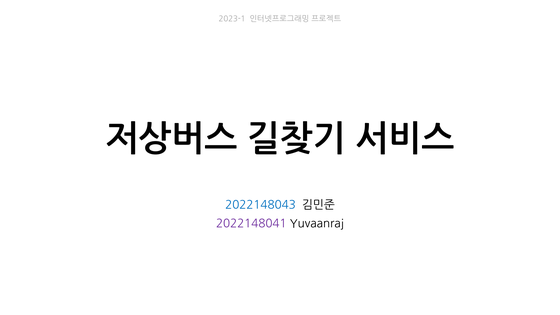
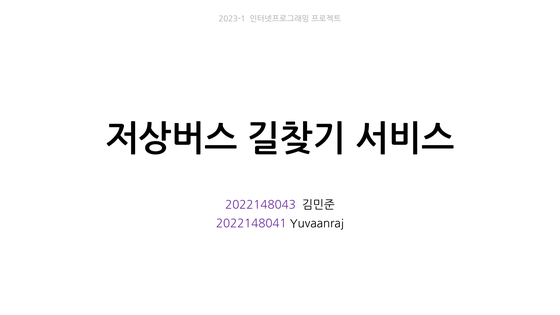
2022148043 colour: blue -> purple (261, 205)
